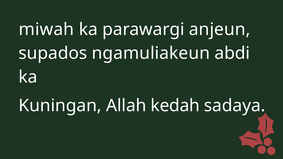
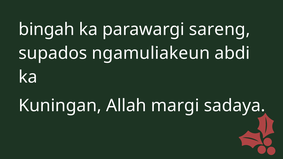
miwah: miwah -> bingah (47, 29)
anjeun: anjeun -> sareng (220, 29)
kedah: kedah -> margi (175, 106)
